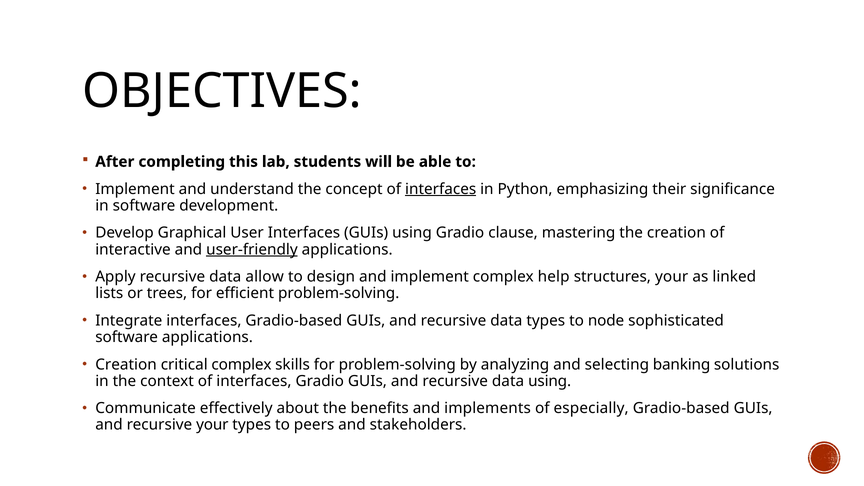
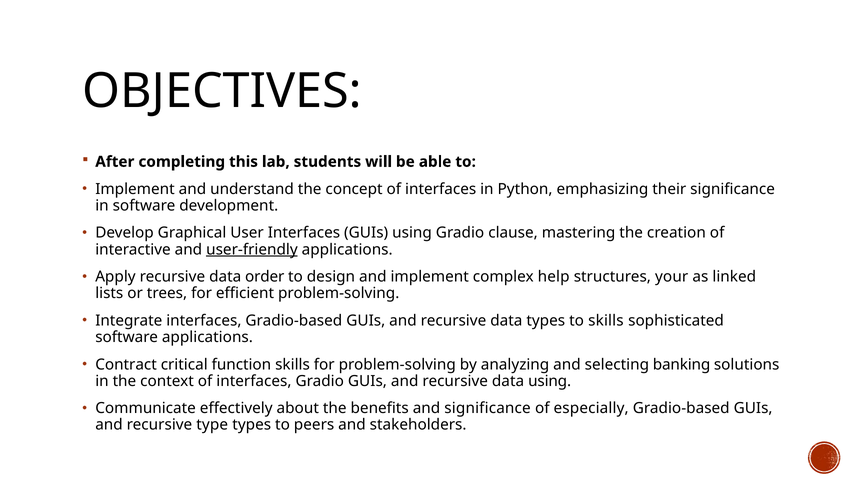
interfaces underline: present -> none (441, 189)
allow: allow -> order (265, 277)
to node: node -> skills (606, 321)
Creation: Creation -> Contract (126, 364)
critical complex: complex -> function (241, 364)
and implements: implements -> significance (488, 408)
recursive your: your -> type (212, 425)
